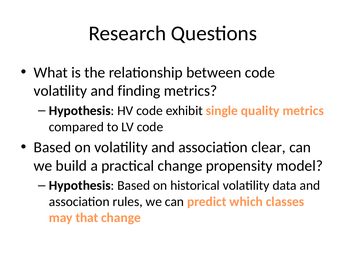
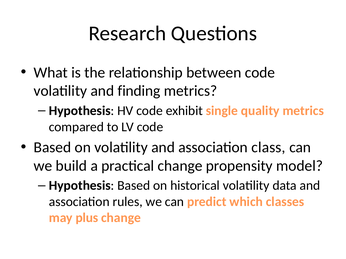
clear: clear -> class (268, 148)
that: that -> plus (87, 218)
